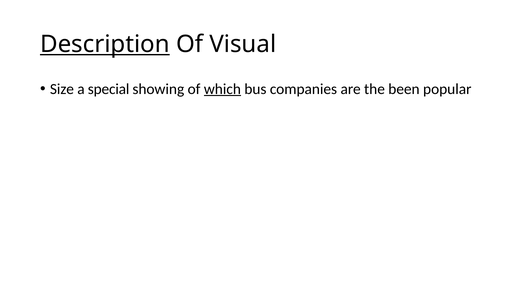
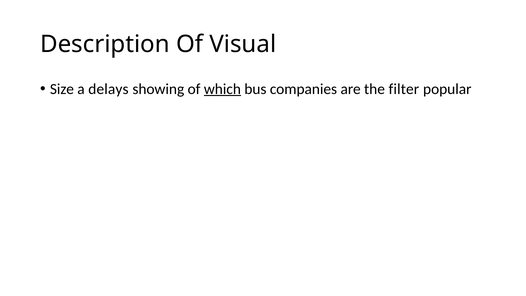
Description underline: present -> none (105, 44)
special: special -> delays (108, 89)
been: been -> filter (404, 89)
